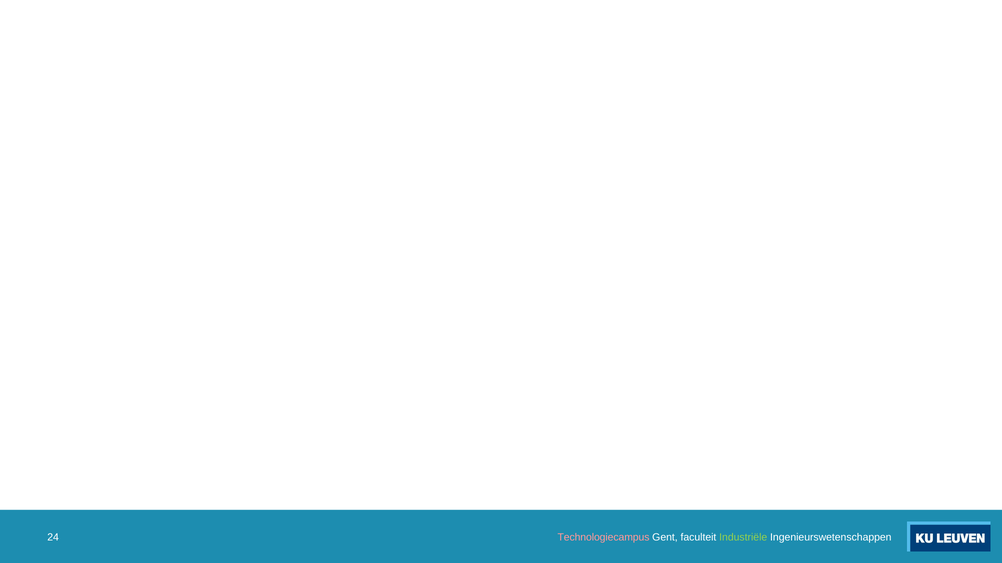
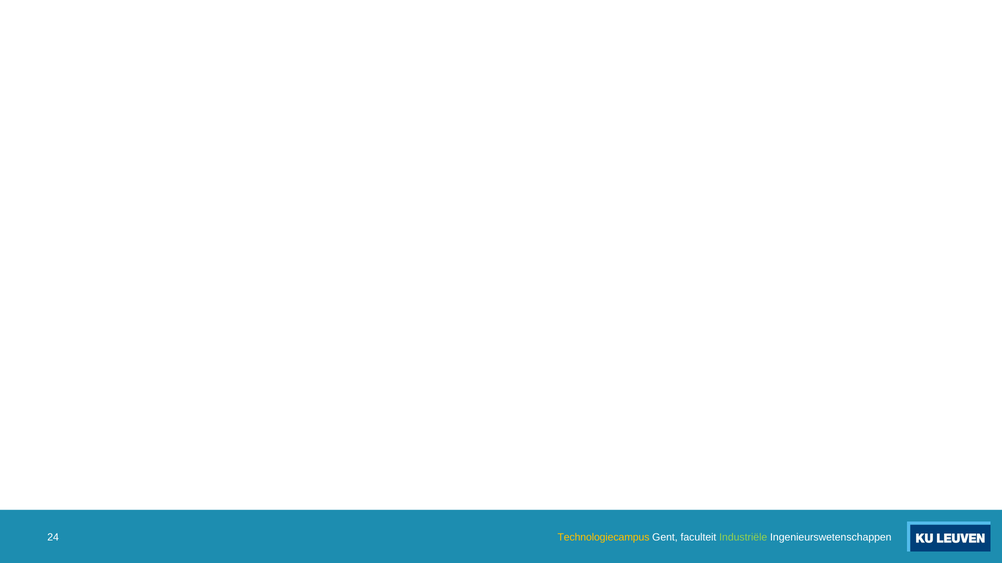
Technologiecampus colour: pink -> yellow (604, 538)
